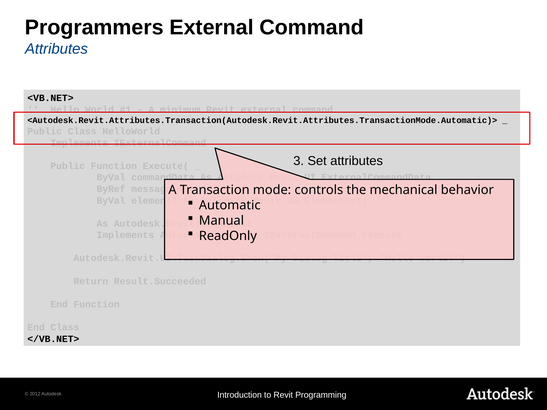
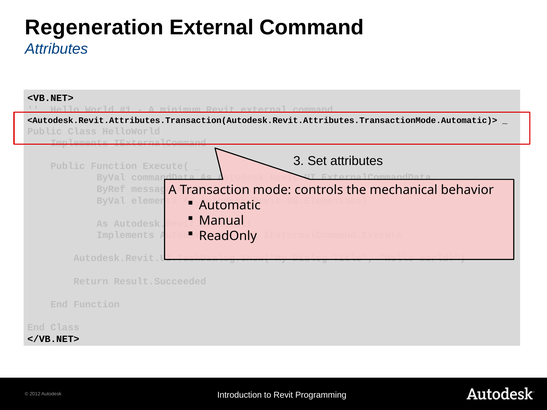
Programmers: Programmers -> Regeneration (94, 27)
